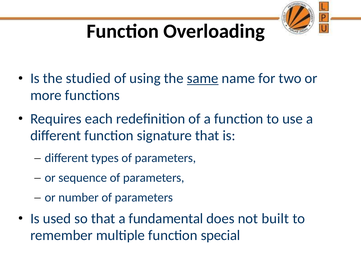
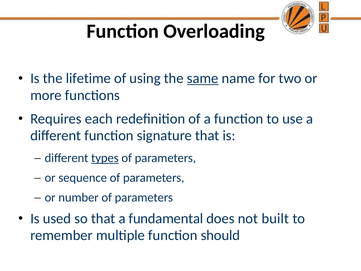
studied: studied -> lifetime (88, 78)
types underline: none -> present (105, 158)
special: special -> should (220, 235)
